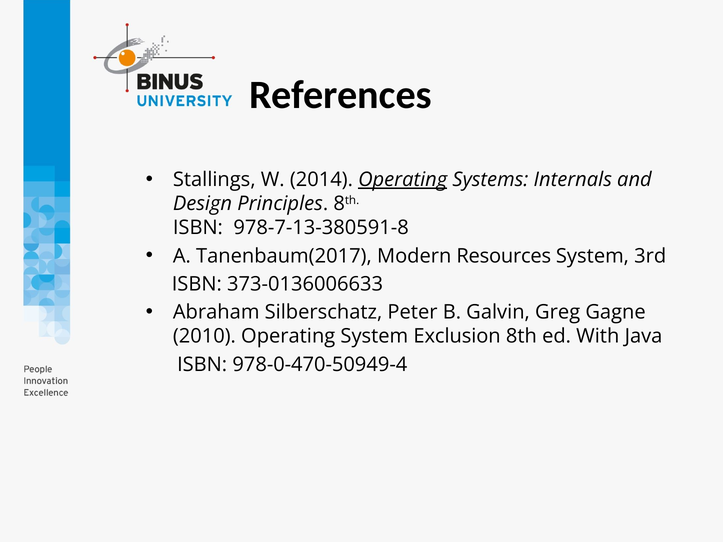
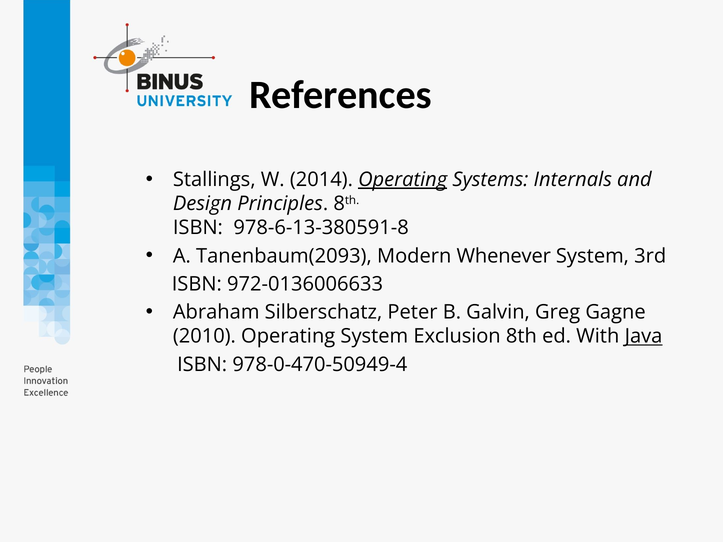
978-7-13-380591-8: 978-7-13-380591-8 -> 978-6-13-380591-8 (321, 228)
Tanenbaum(2017: Tanenbaum(2017 -> Tanenbaum(2093 (284, 256)
Resources: Resources -> Whenever (504, 256)
373-0136006633: 373-0136006633 -> 972-0136006633 (305, 284)
Java underline: none -> present (644, 336)
